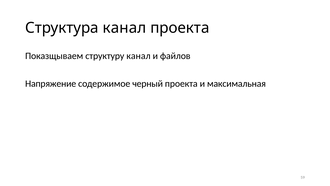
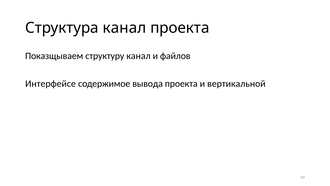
Напряжение: Напряжение -> Интерфейсе (51, 83)
черный: черный -> вывода (148, 83)
максимальная: максимальная -> вертикальной (236, 83)
